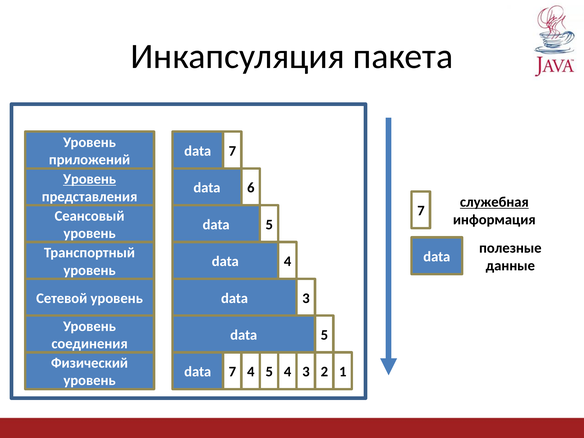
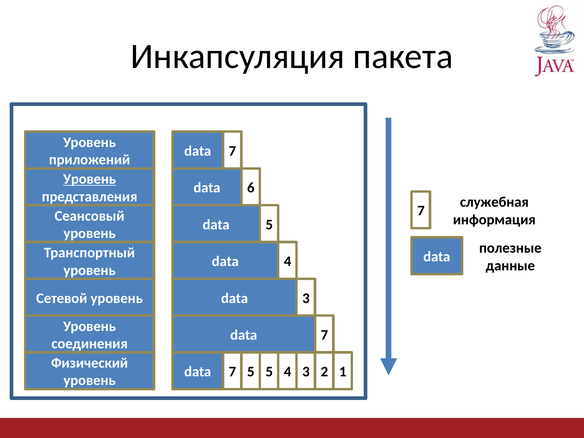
служебная underline: present -> none (494, 202)
5: 5 -> 7 (324, 335)
7 4: 4 -> 5 (251, 372)
